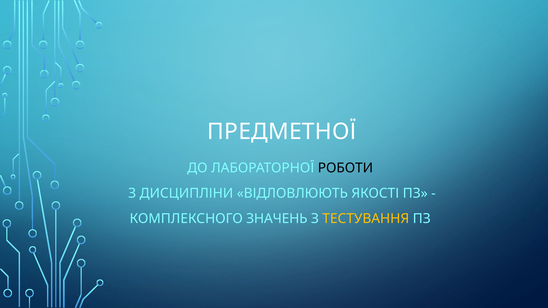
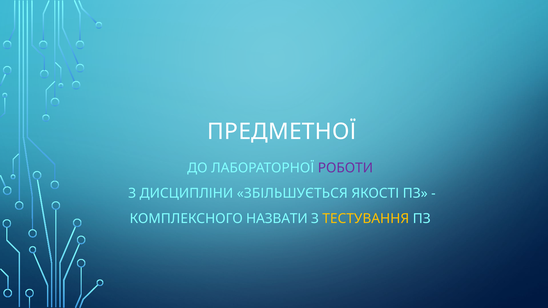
РОБОТИ colour: black -> purple (345, 168)
ВІДЛОВЛЮЮТЬ: ВІДЛОВЛЮЮТЬ -> ЗБІЛЬШУЄТЬСЯ (292, 193)
ЗНАЧЕНЬ: ЗНАЧЕНЬ -> НАЗВАТИ (277, 219)
